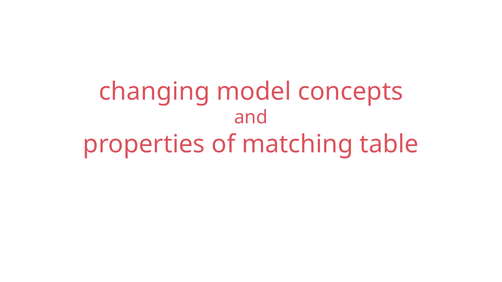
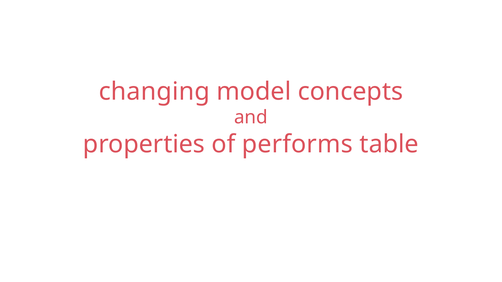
matching: matching -> performs (297, 144)
